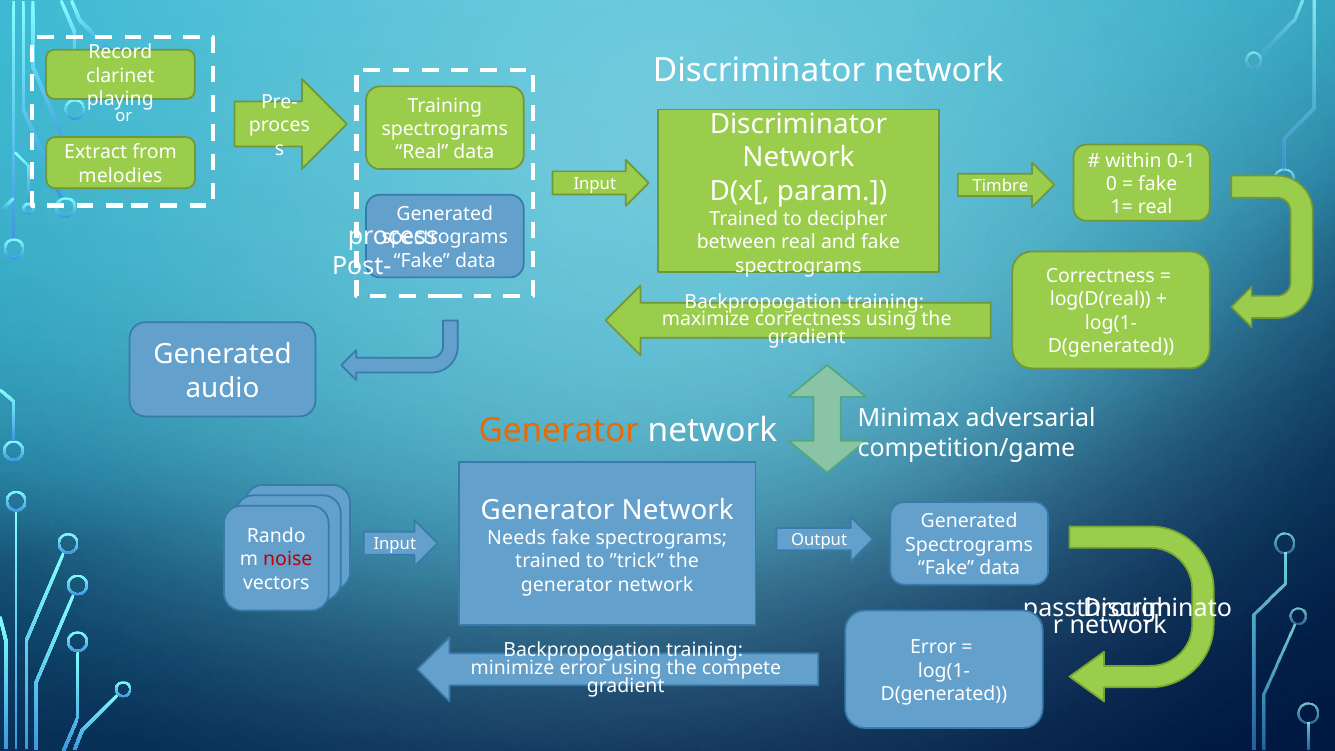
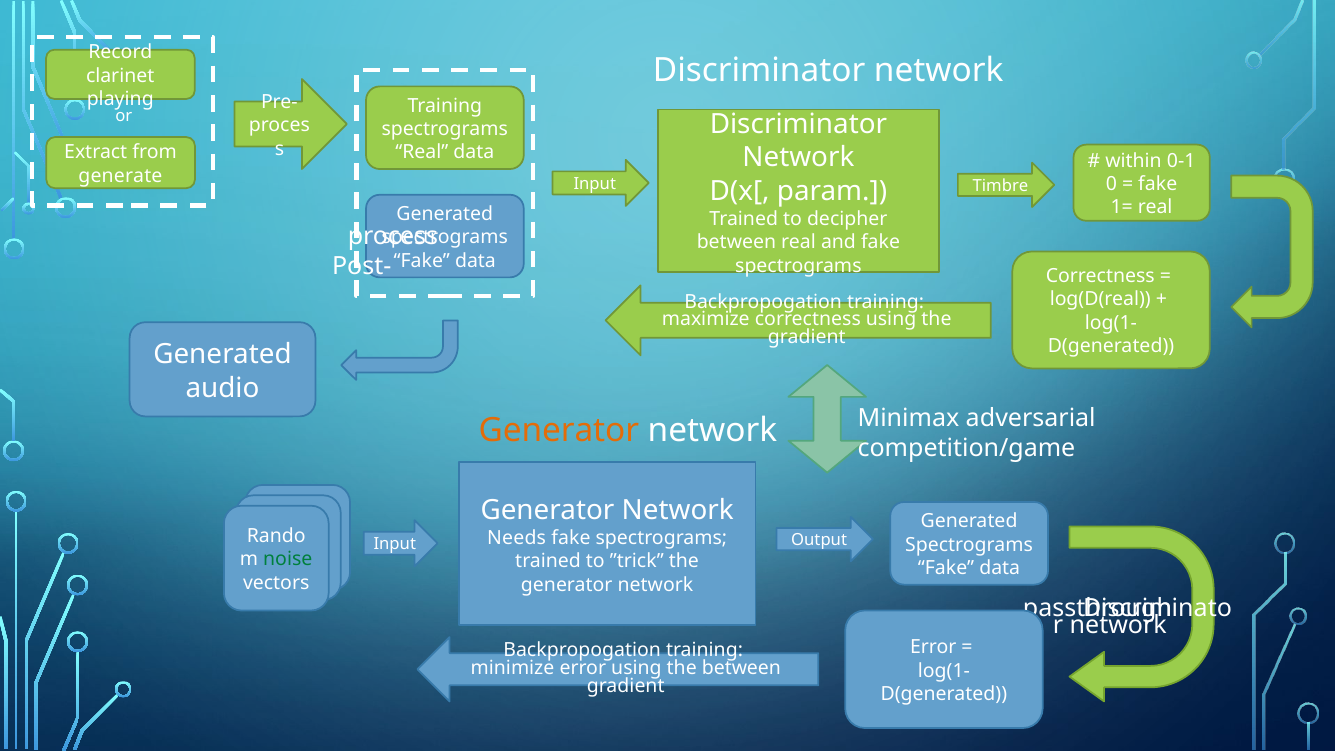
melodies: melodies -> generate (120, 176)
noise colour: red -> green (288, 559)
the compete: compete -> between (741, 668)
